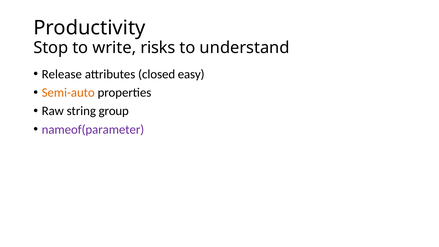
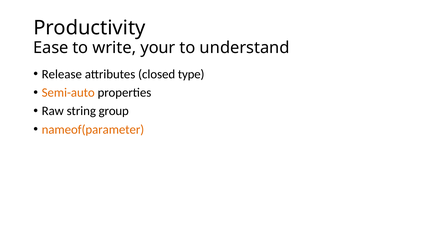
Stop: Stop -> Ease (51, 48)
risks: risks -> your (158, 48)
easy: easy -> type (191, 74)
nameof(parameter colour: purple -> orange (93, 129)
